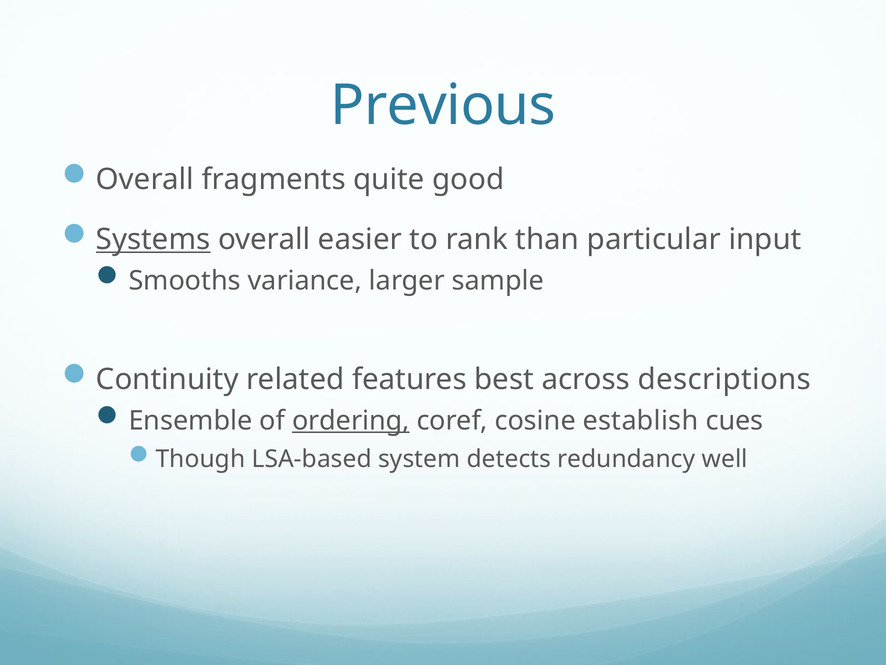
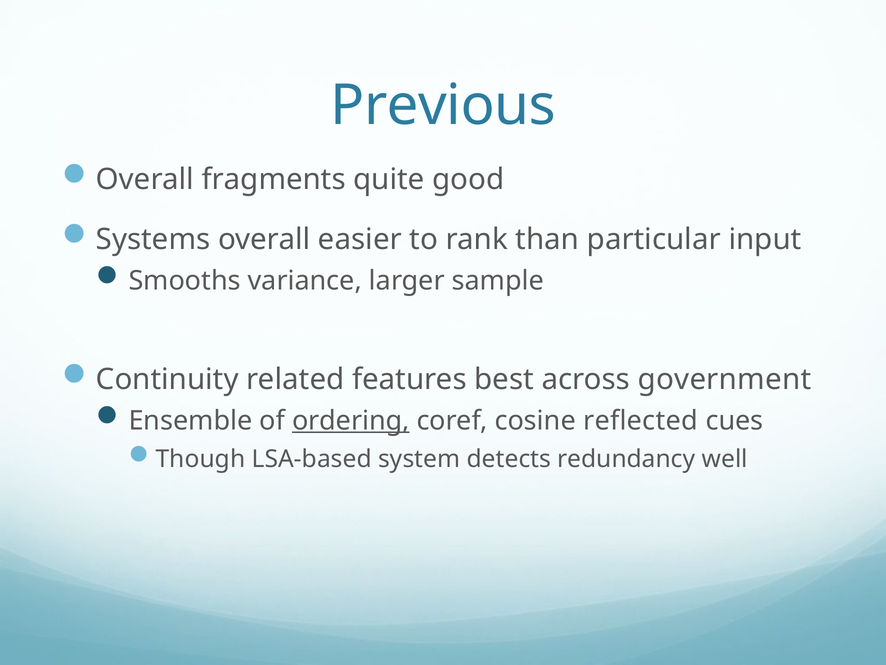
Systems underline: present -> none (153, 239)
descriptions: descriptions -> government (725, 379)
establish: establish -> reflected (641, 420)
